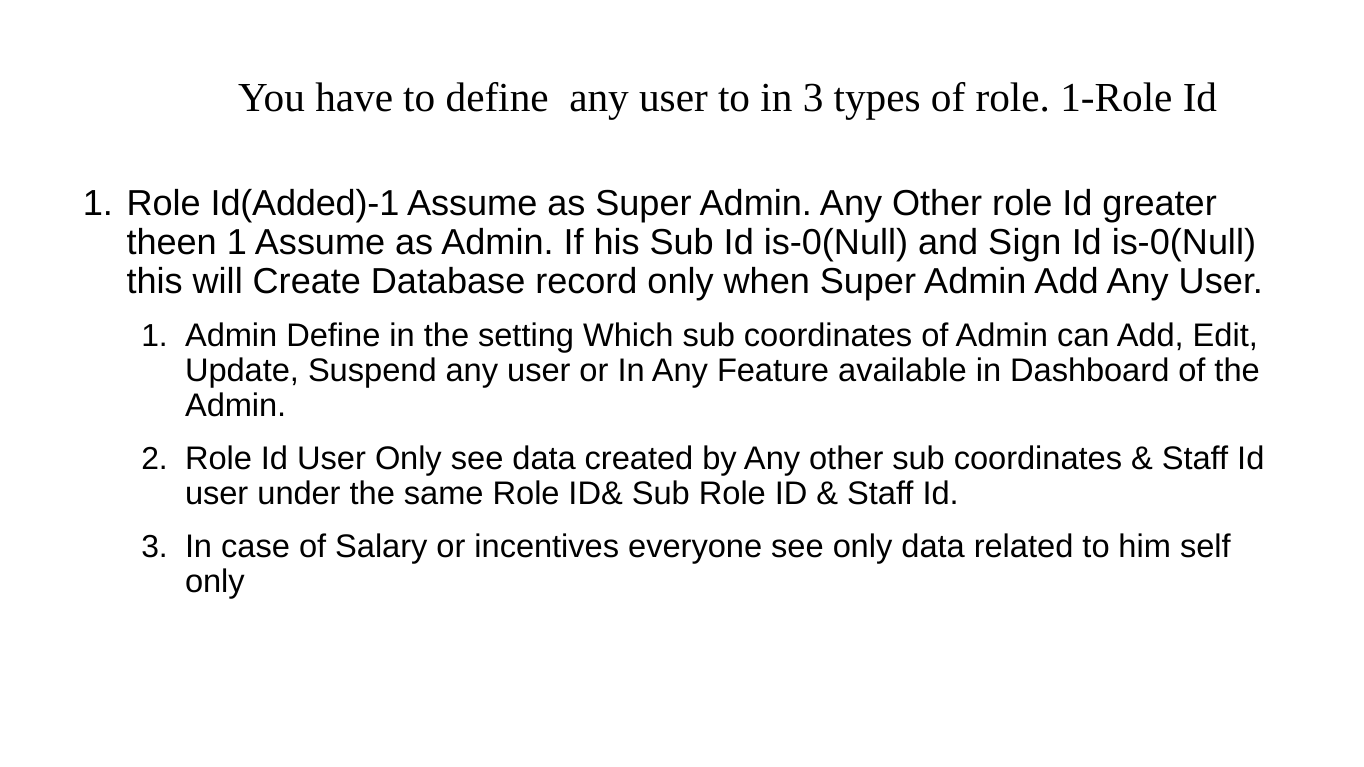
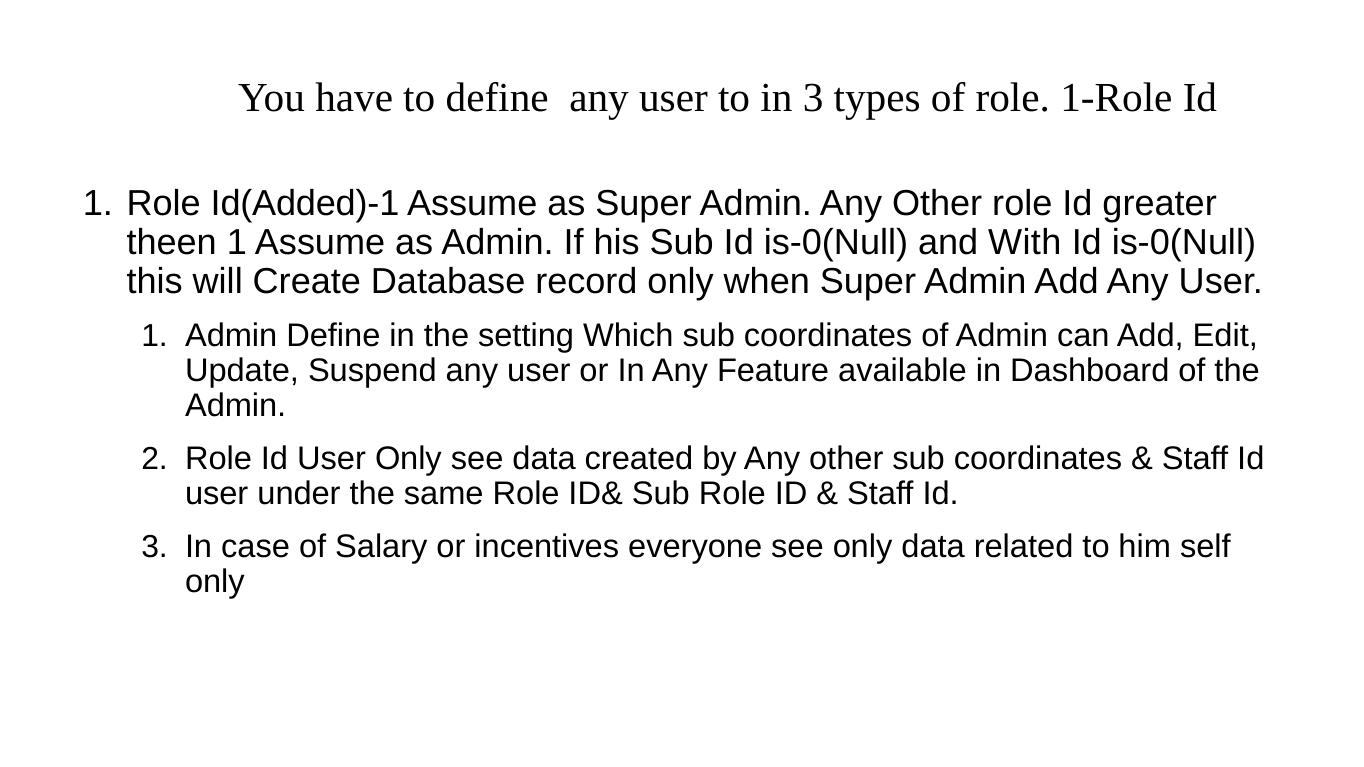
Sign: Sign -> With (1025, 243)
